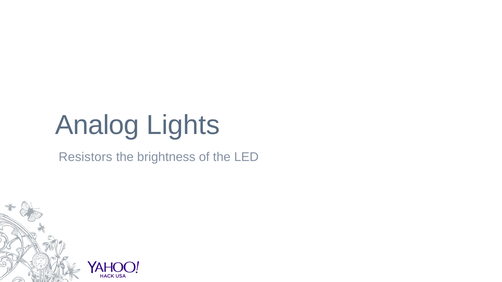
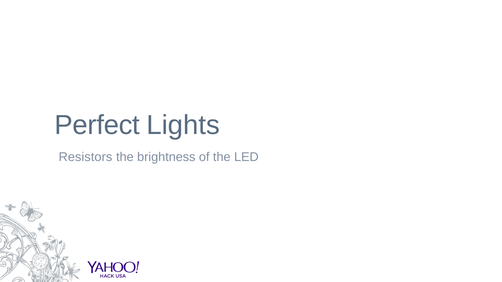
Analog: Analog -> Perfect (97, 125)
